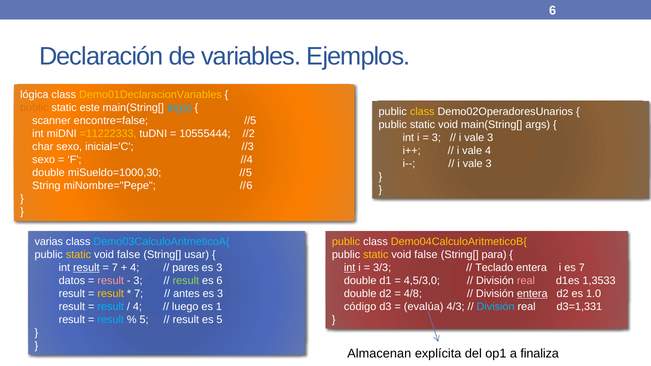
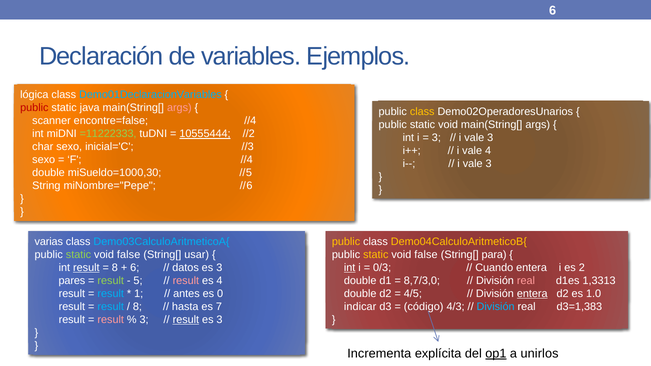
Demo01DeclaracionVariables colour: yellow -> light blue (150, 95)
public colour: orange -> red (34, 108)
este: este -> java (90, 108)
args colour: light blue -> pink (179, 108)
encontre=false //5: //5 -> //4 (250, 121)
=11222333 colour: yellow -> light green (108, 134)
10555444 underline: none -> present (205, 134)
static colour: yellow -> light green (78, 255)
7: 7 -> 8 (115, 268)
4: 4 -> 6 (135, 268)
pares: pares -> datos (186, 268)
3/3: 3/3 -> 0/3 (382, 268)
Teclado: Teclado -> Cuando (494, 268)
es 7: 7 -> 2 (582, 268)
datos: datos -> pares (72, 281)
result colour: pink -> light green (111, 281)
3: 3 -> 5 (138, 281)
result colour: light green -> pink (186, 281)
es 6: 6 -> 4 (219, 281)
4,5/3,0: 4,5/3,0 -> 8,7/3,0 (422, 281)
1,3533: 1,3533 -> 1,3313 (599, 281)
result colour: yellow -> light blue (111, 294)
7: 7 -> 1 (139, 294)
3: 3 -> 0 (220, 294)
4/8: 4/8 -> 4/5 (413, 294)
4: 4 -> 8 (137, 307)
luego: luego -> hasta (185, 307)
1: 1 -> 7 (219, 307)
código: código -> indicar (360, 307)
evalúa: evalúa -> código (424, 307)
d3=1,331: d3=1,331 -> d3=1,383 (579, 307)
result colour: light blue -> pink (111, 320)
5: 5 -> 3 (144, 320)
result underline: none -> present (186, 320)
5: 5 -> 3 (220, 320)
Almacenan: Almacenan -> Incrementa (379, 354)
op1 underline: none -> present (496, 354)
finaliza: finaliza -> unirlos (540, 354)
